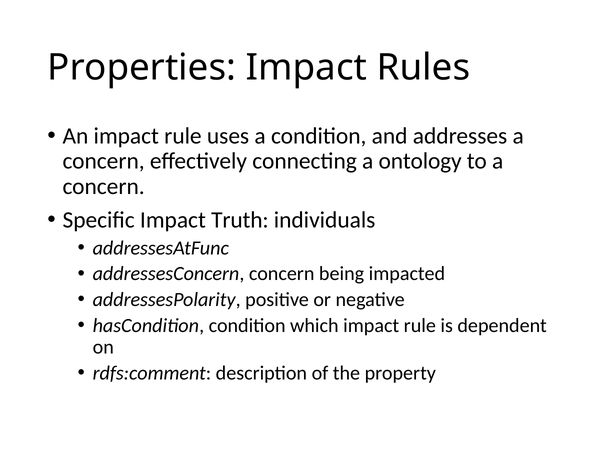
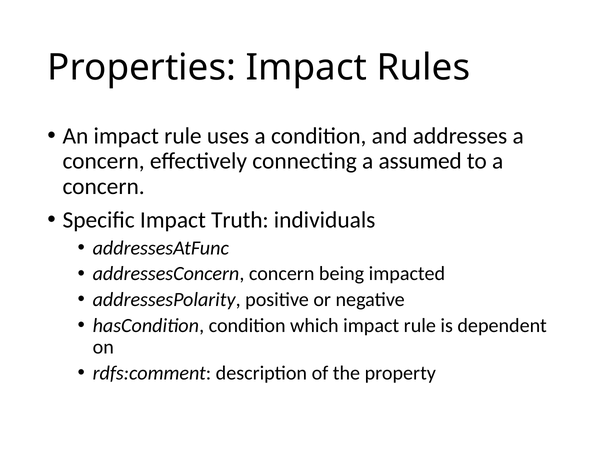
ontology: ontology -> assumed (420, 161)
